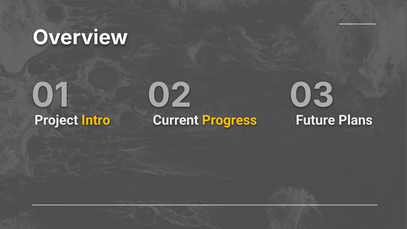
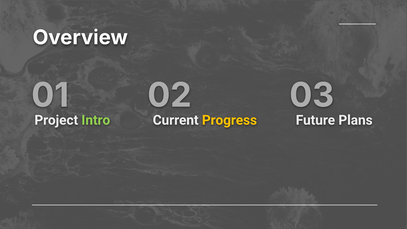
Intro colour: yellow -> light green (96, 120)
